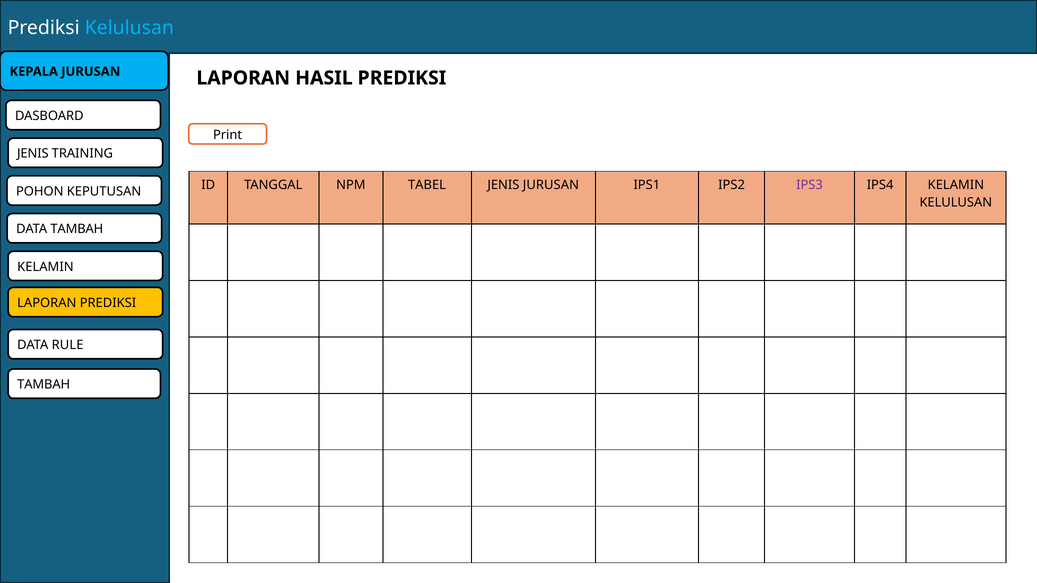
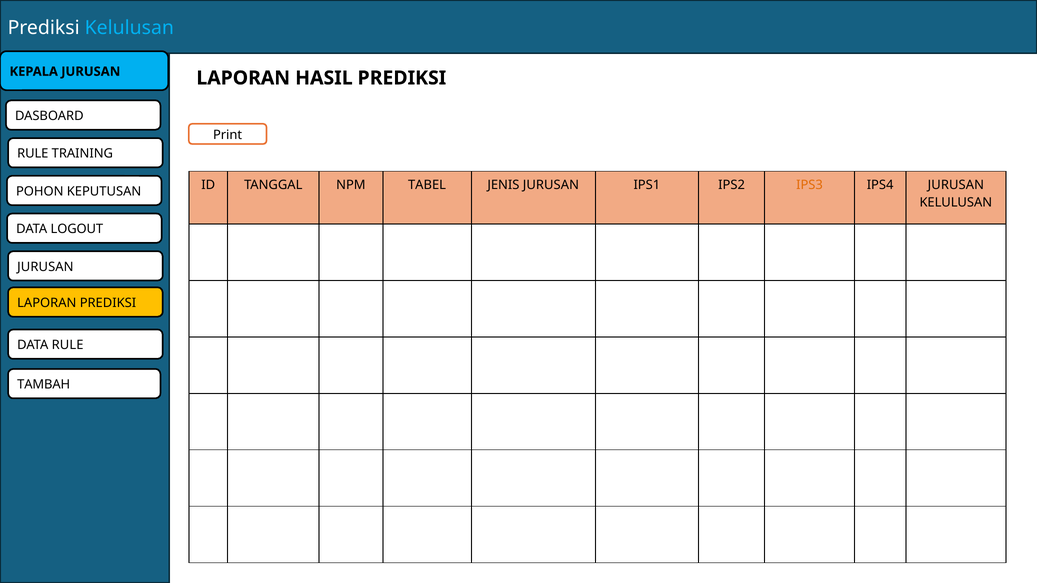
JENIS: JENIS -> RULE (33, 154)
IPS3 colour: purple -> orange (809, 185)
IPS4 KELAMIN: KELAMIN -> JURUSAN (956, 185)
DATA TAMBAH: TAMBAH -> LOGOUT (77, 229)
KELAMIN: KELAMIN -> JURUSAN (45, 267)
